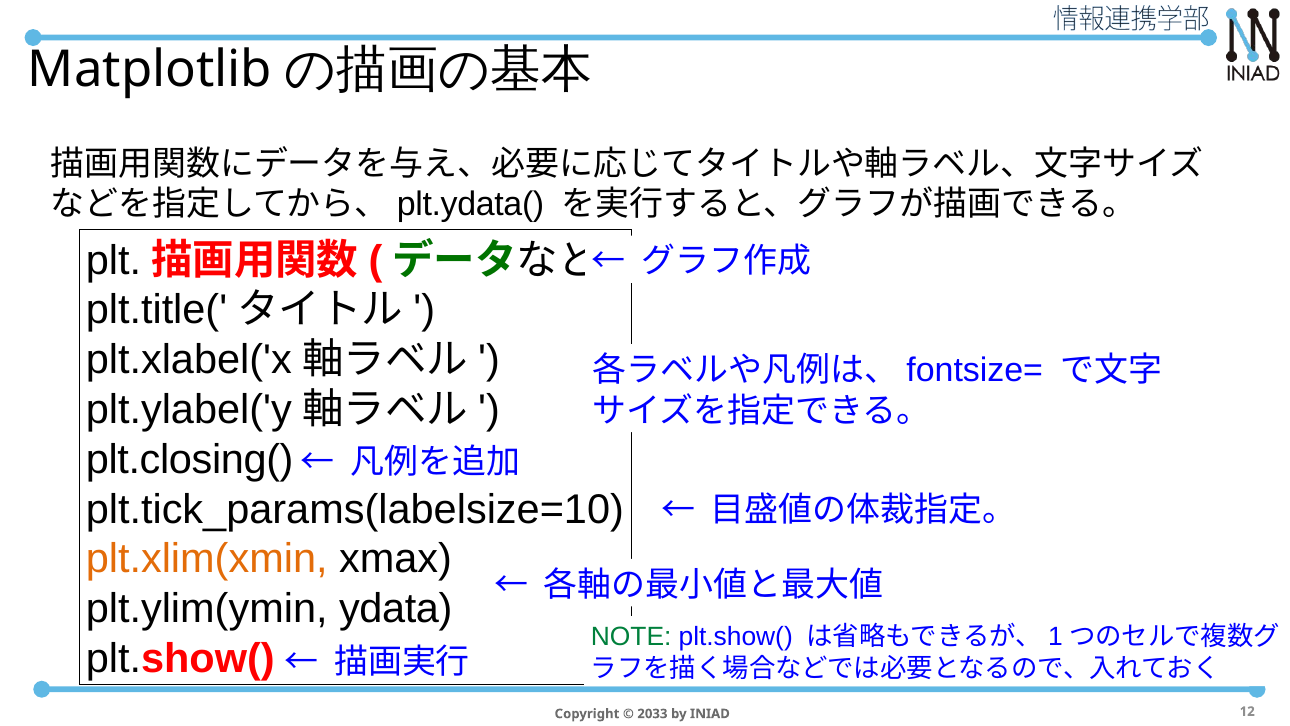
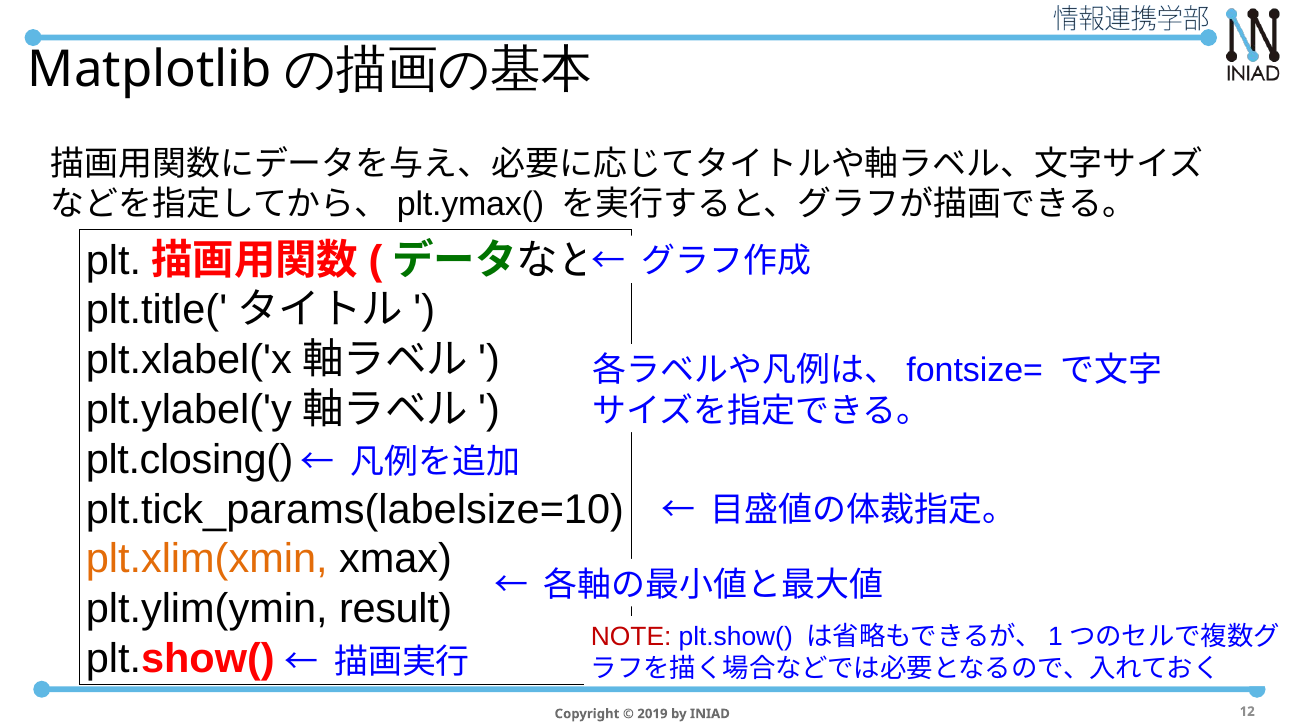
plt.ydata(: plt.ydata( -> plt.ymax( (471, 205)
ydata: ydata -> result (396, 609)
NOTE colour: green -> red (631, 637)
2033: 2033 -> 2019 (652, 713)
